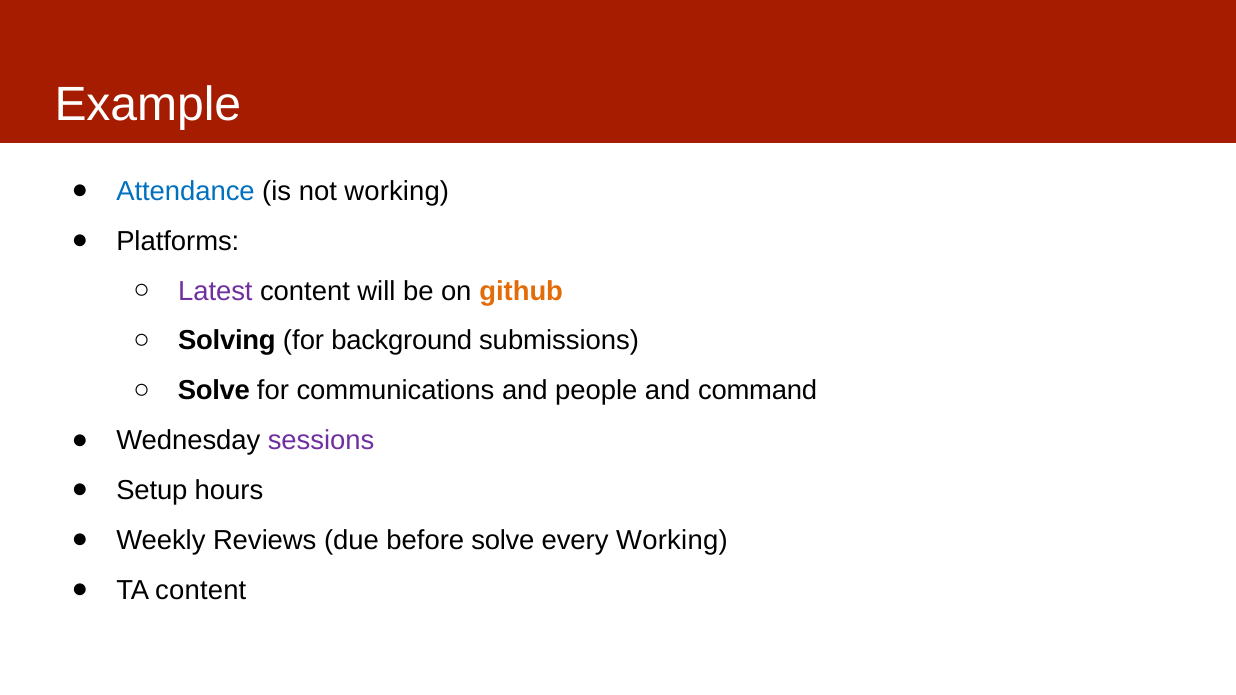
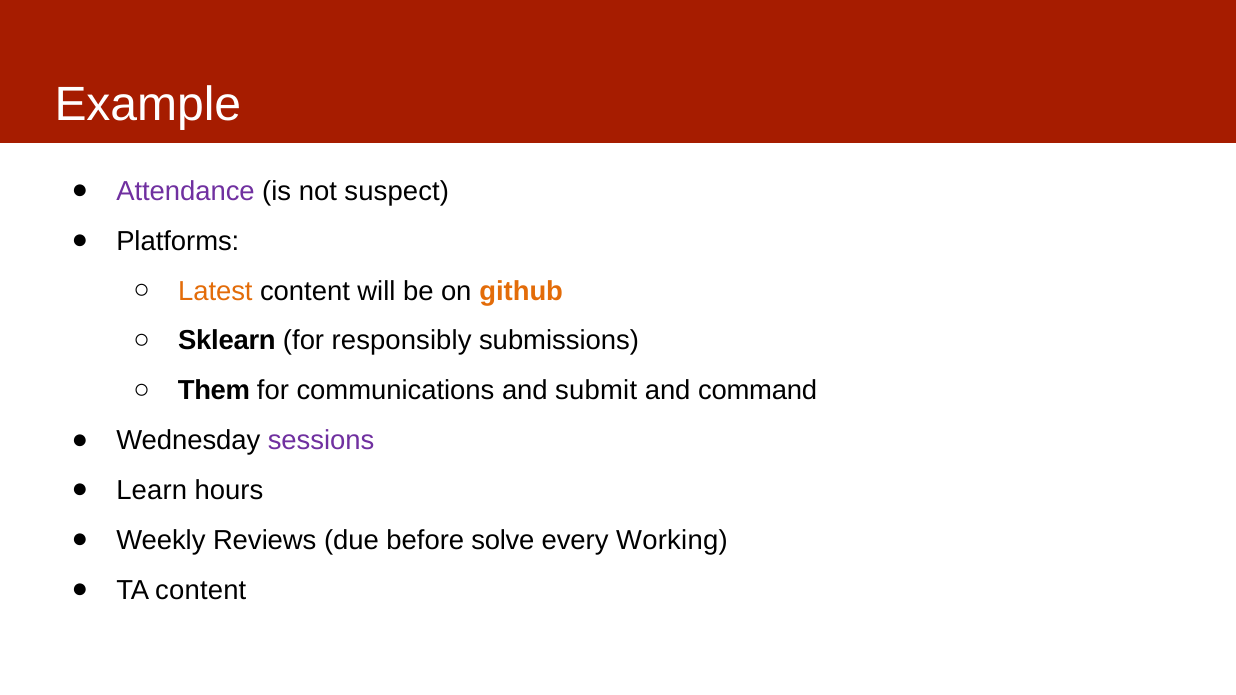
Attendance colour: blue -> purple (186, 191)
not working: working -> suspect (397, 191)
Latest colour: purple -> orange (215, 291)
Solving: Solving -> Sklearn (227, 341)
background: background -> responsibly (402, 341)
Solve: Solve -> Them (214, 391)
people: people -> submit (596, 391)
Setup: Setup -> Learn (152, 491)
